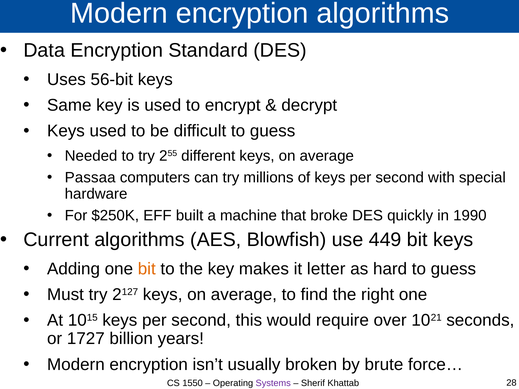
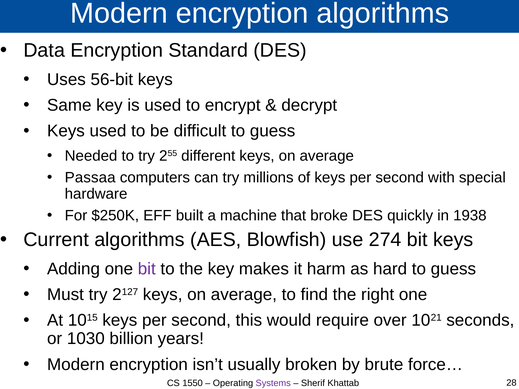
1990: 1990 -> 1938 (470, 216)
449: 449 -> 274 (385, 240)
bit colour: orange -> purple (147, 269)
letter: letter -> harm (326, 269)
1727: 1727 -> 1030 (86, 339)
